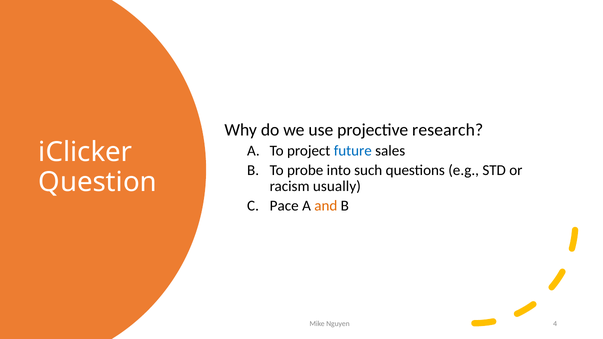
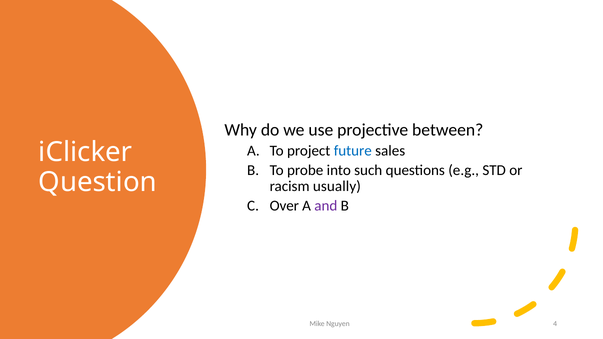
research: research -> between (448, 130)
Pace: Pace -> Over (284, 206)
and colour: orange -> purple (326, 206)
